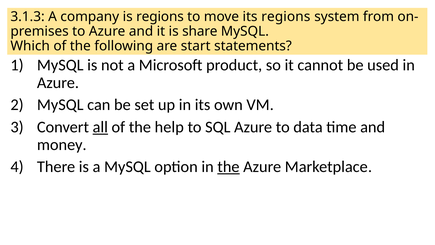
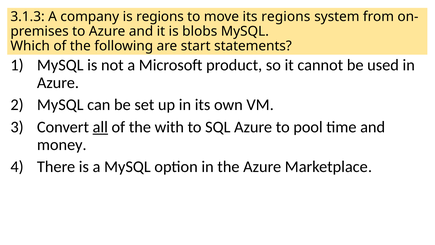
share: share -> blobs (200, 31)
help: help -> with (169, 127)
data: data -> pool (308, 127)
the underline: present -> none (228, 167)
